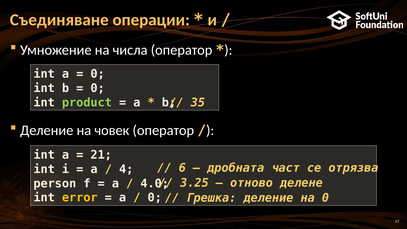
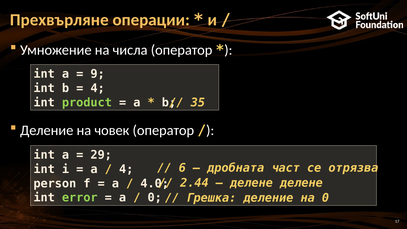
Съединяване: Съединяване -> Прехвърляне (59, 20)
0: 0 -> 9 (98, 74)
0: 0 -> 4 (98, 88)
21: 21 -> 29 (101, 155)
3.25: 3.25 -> 2.44 (194, 183)
отново: отново -> делене (251, 183)
error colour: yellow -> light green (80, 198)
